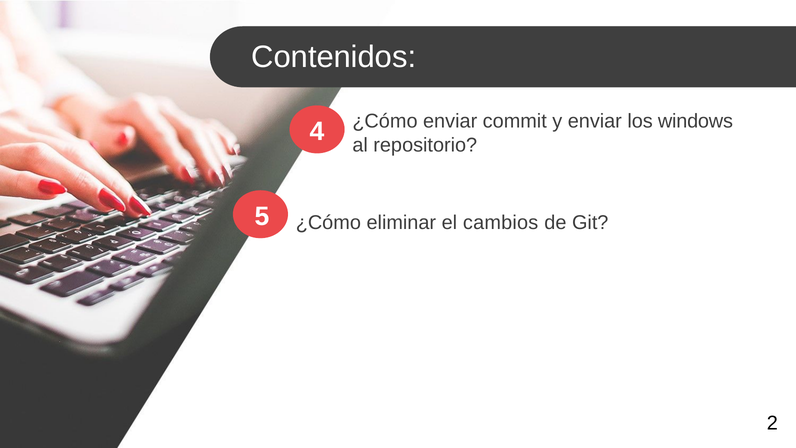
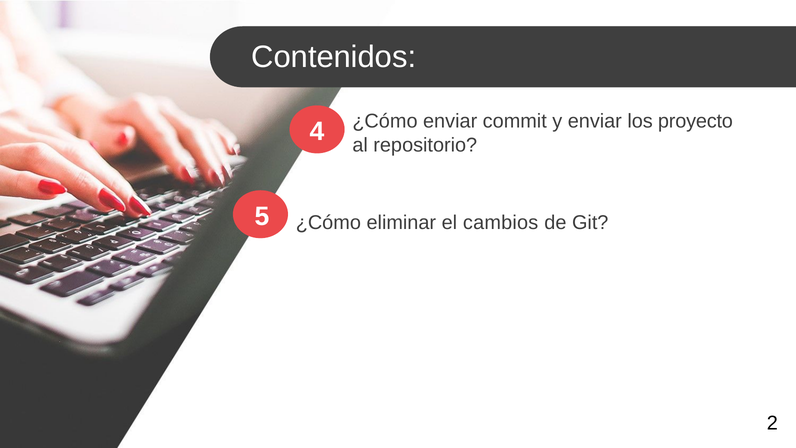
windows: windows -> proyecto (695, 121)
